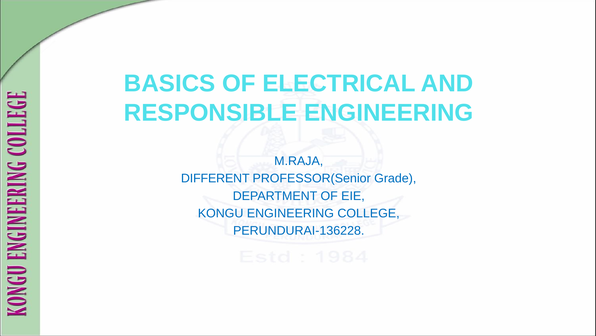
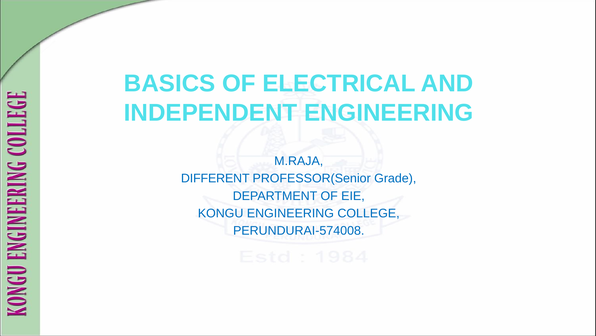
RESPONSIBLE: RESPONSIBLE -> INDEPENDENT (211, 112)
PERUNDURAI-136228: PERUNDURAI-136228 -> PERUNDURAI-574008 (299, 230)
